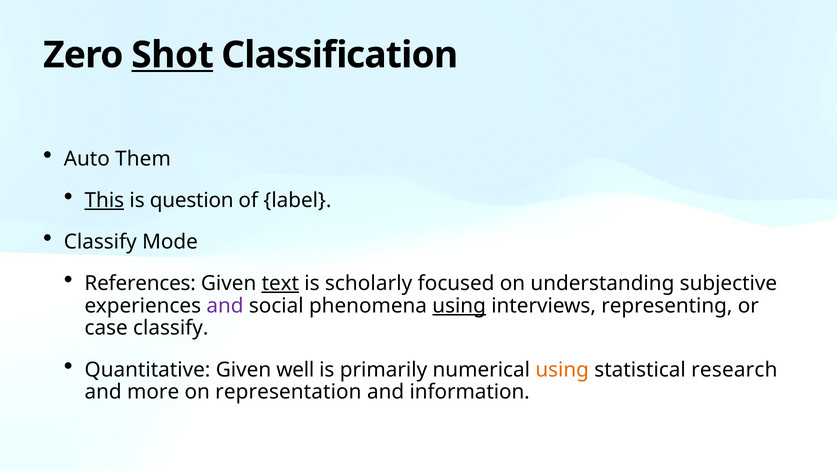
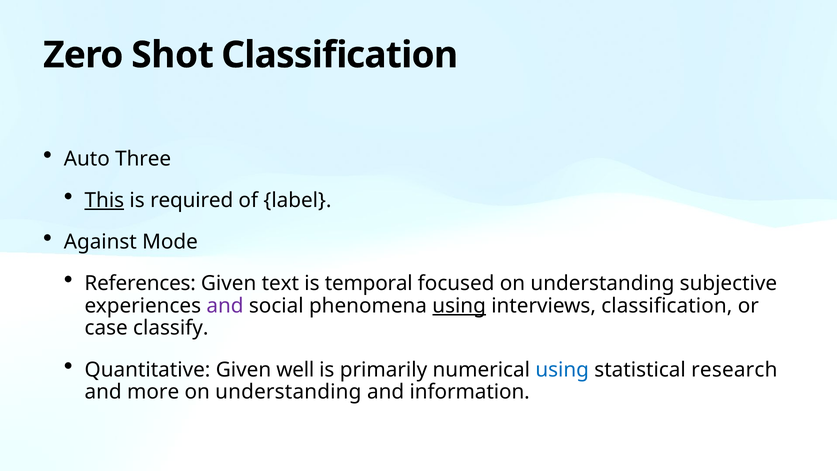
Shot underline: present -> none (173, 55)
Them: Them -> Three (143, 159)
question: question -> required (192, 200)
Classify: Classify -> Against (100, 242)
text underline: present -> none (280, 283)
scholarly: scholarly -> temporal (369, 283)
interviews representing: representing -> classification (667, 306)
using colour: orange -> blue (562, 370)
representation: representation -> understanding (288, 392)
